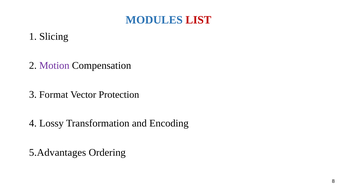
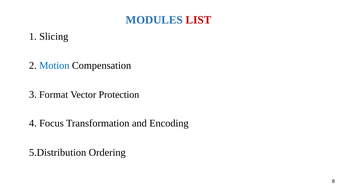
Motion colour: purple -> blue (54, 66)
Lossy: Lossy -> Focus (51, 124)
5.Advantages: 5.Advantages -> 5.Distribution (58, 153)
